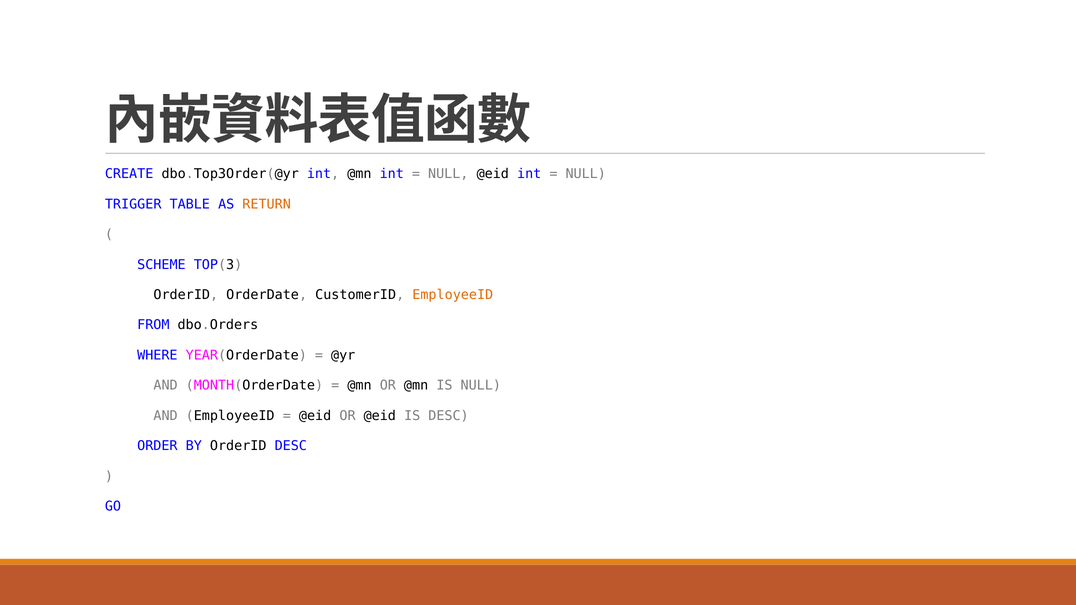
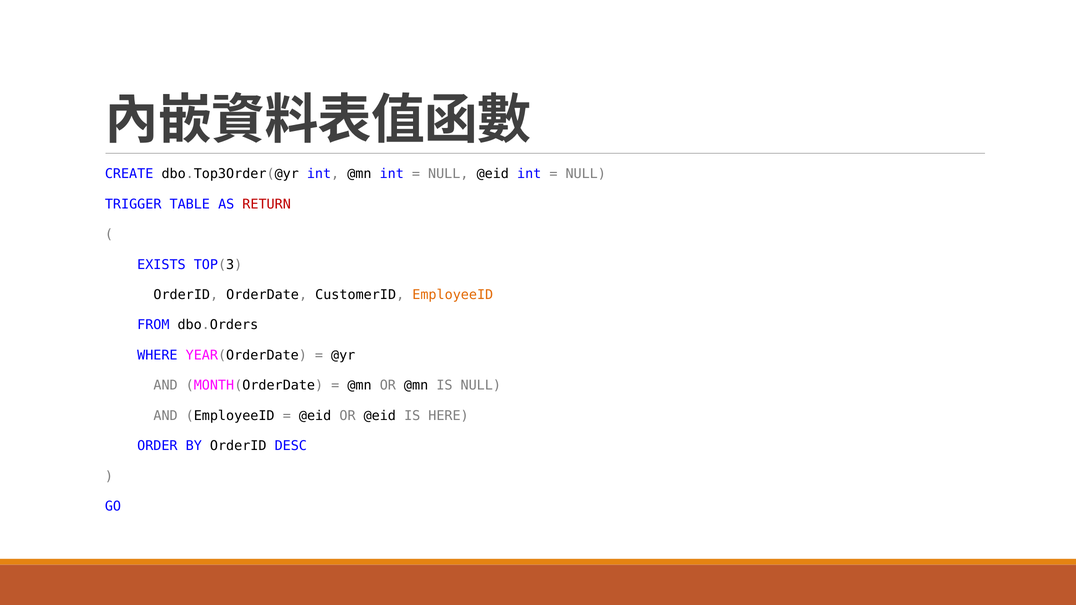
RETURN colour: orange -> red (267, 204)
SCHEME: SCHEME -> EXISTS (161, 265)
IS DESC: DESC -> HERE (449, 416)
